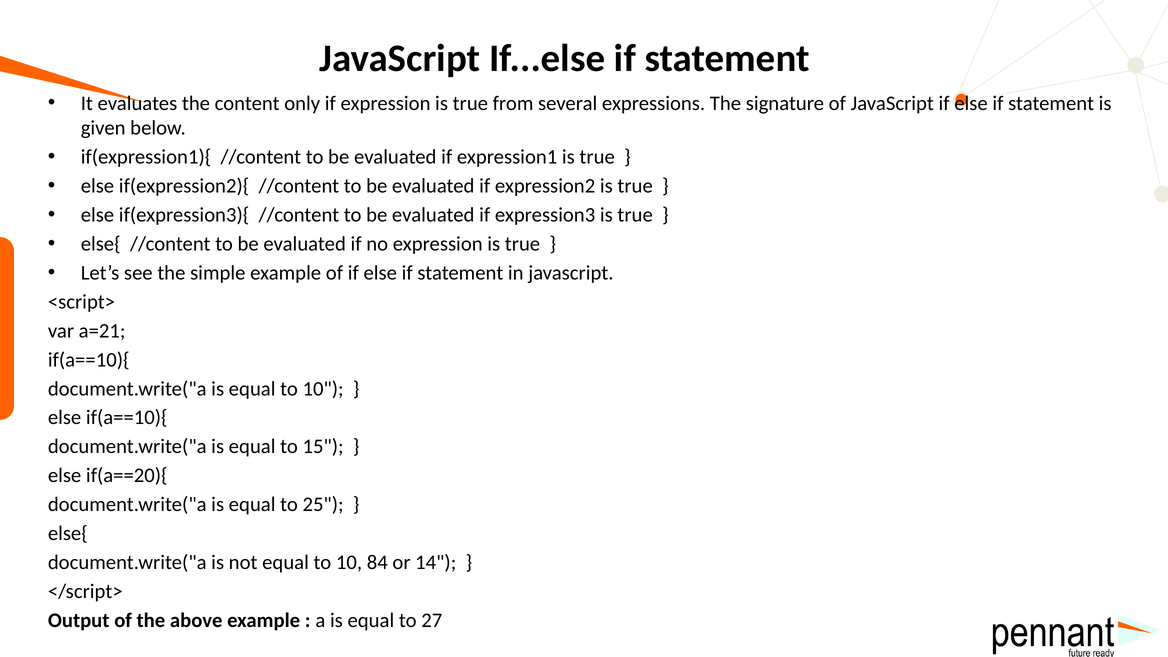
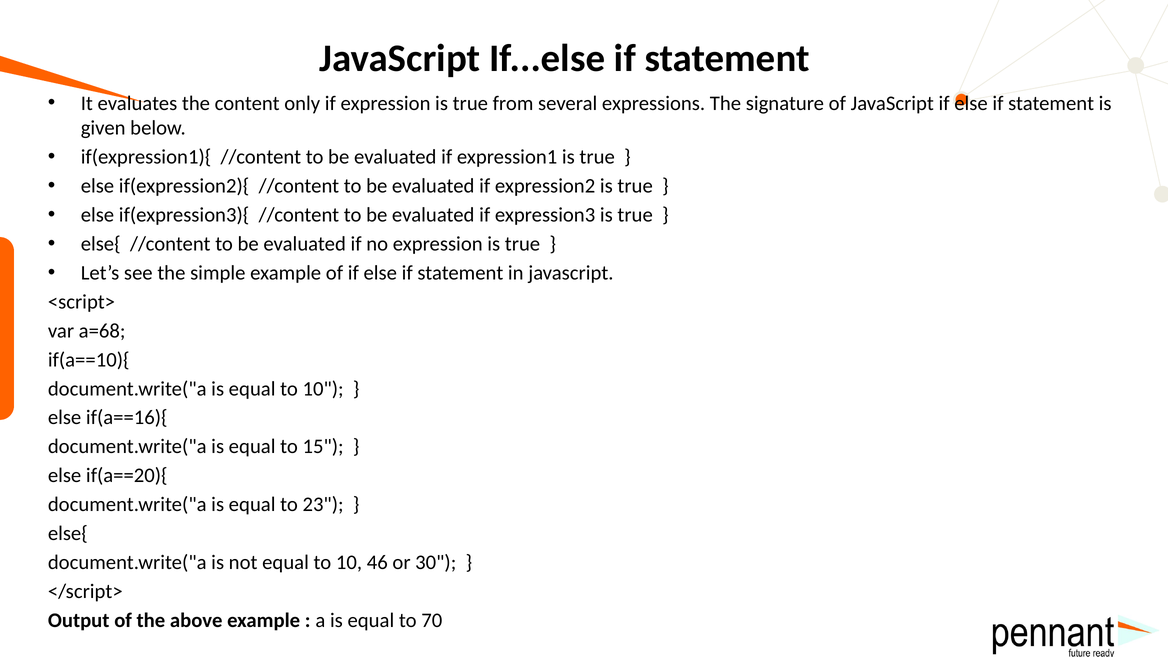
a=21: a=21 -> a=68 (102, 331)
else if(a==10){: if(a==10){ -> if(a==16){ (127, 418)
25: 25 -> 23 (323, 505)
84: 84 -> 46 (377, 562)
14: 14 -> 30 (436, 562)
27: 27 -> 70 (432, 620)
